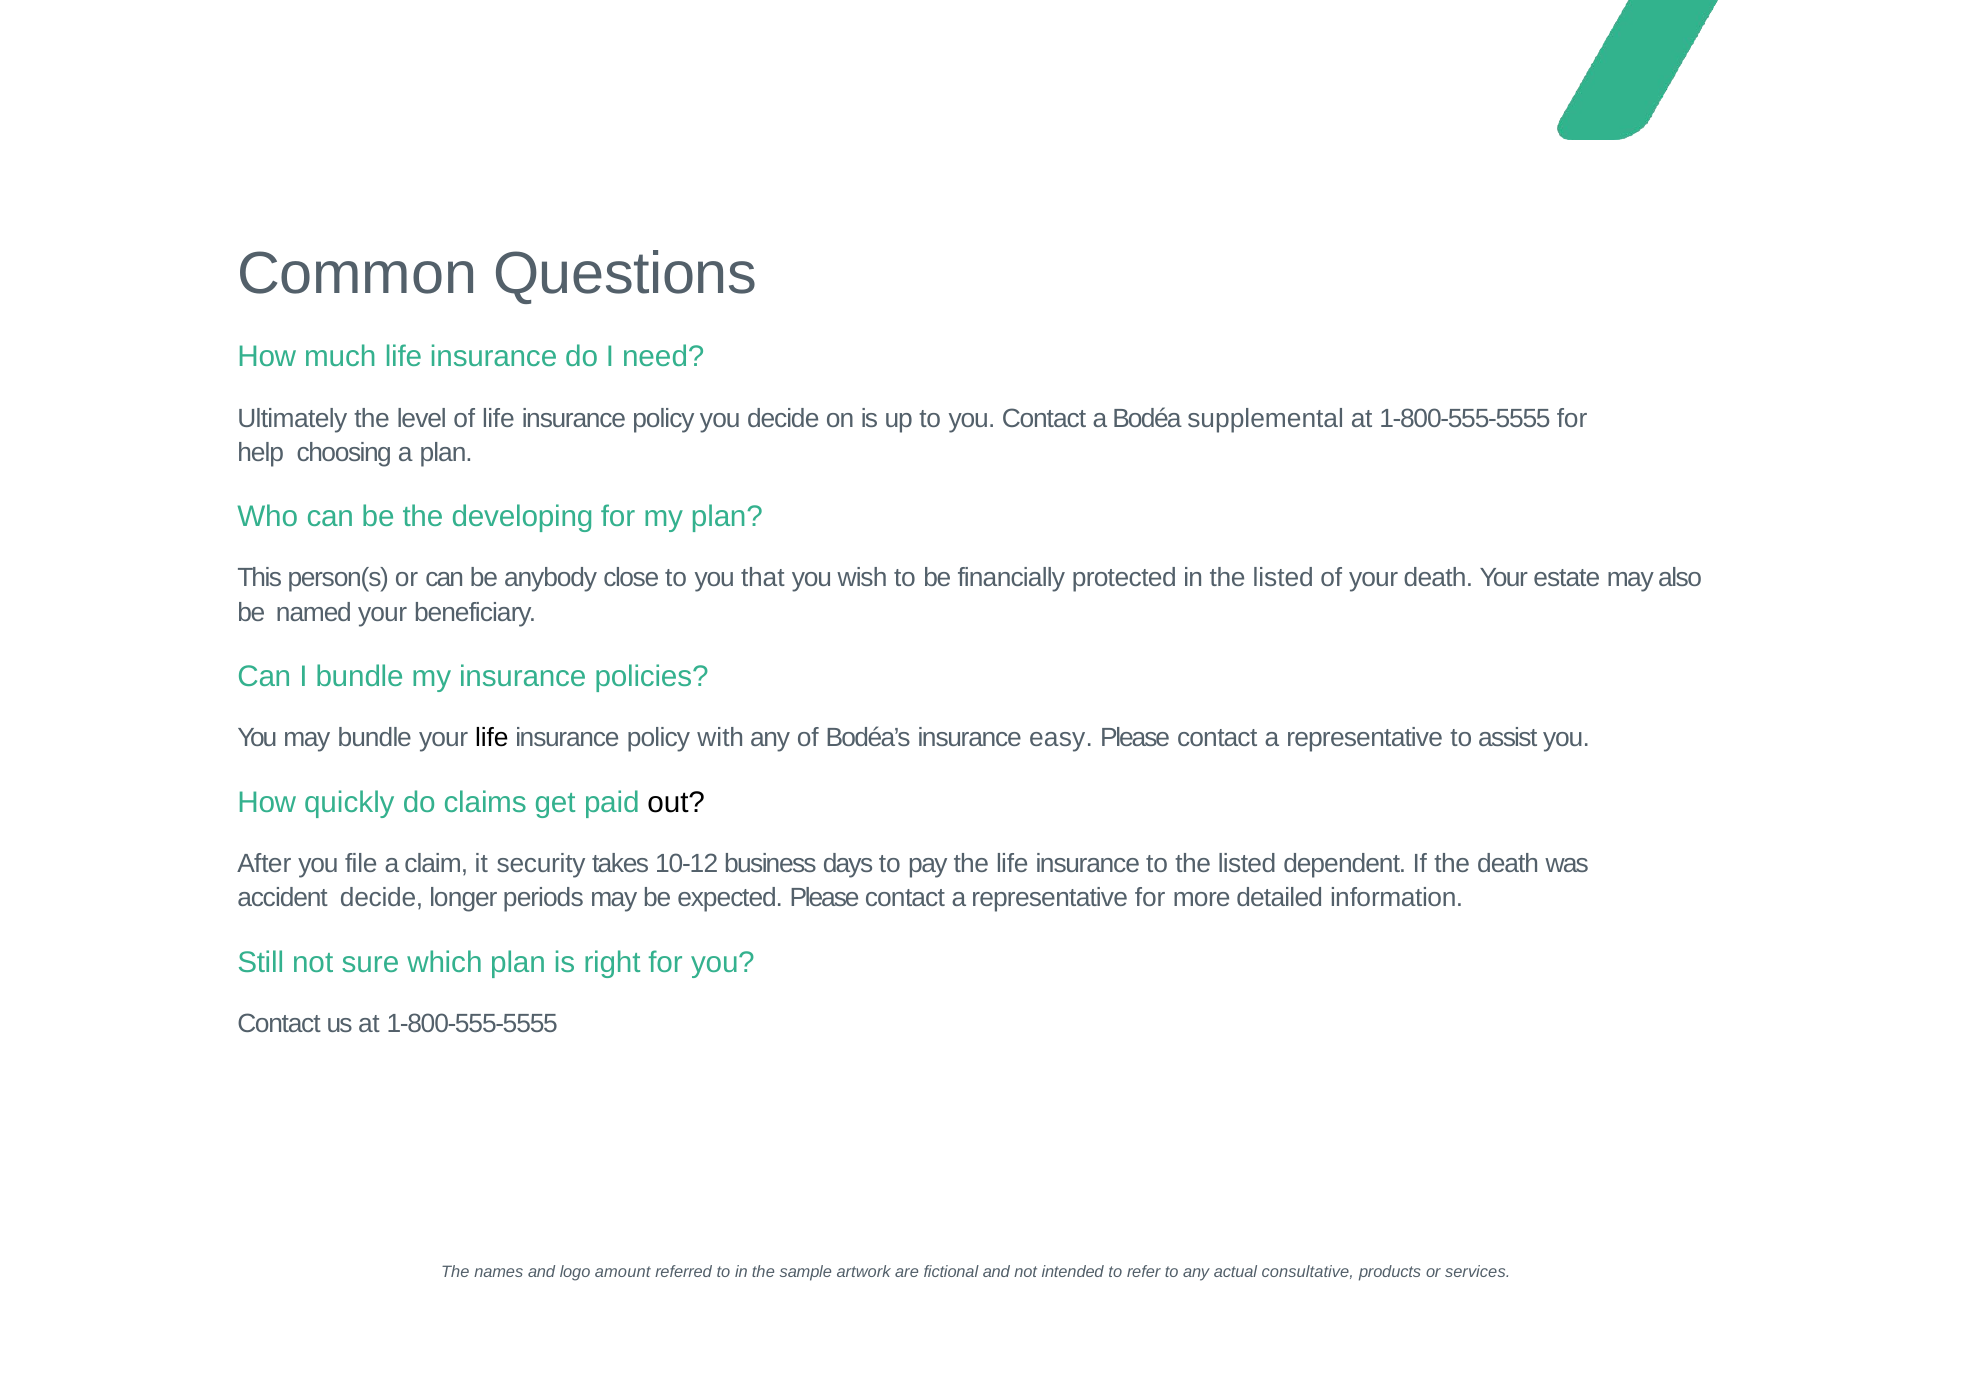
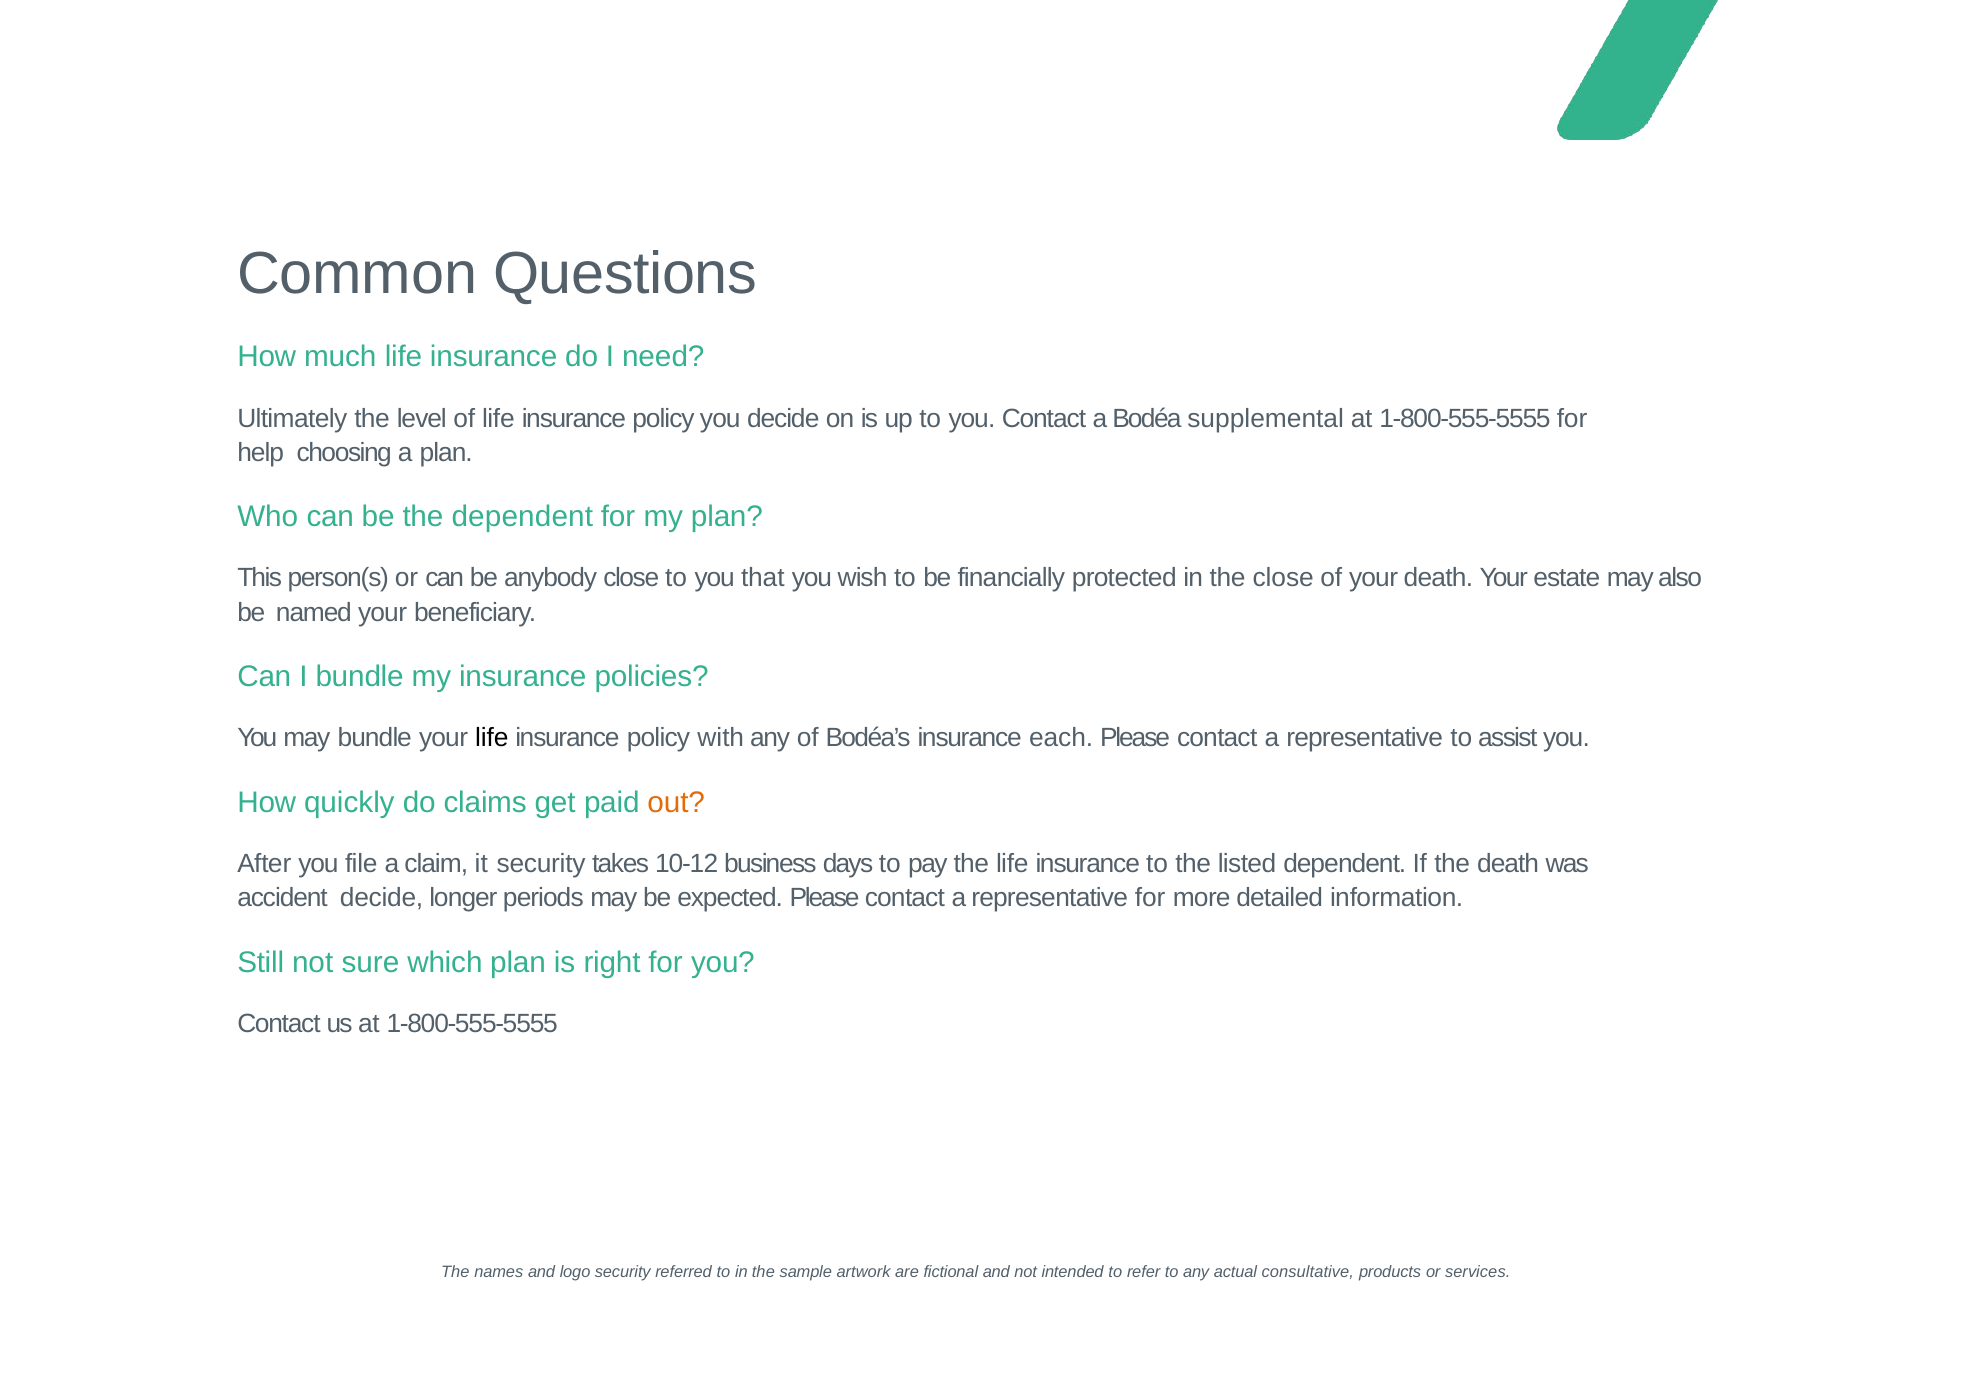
the developing: developing -> dependent (522, 517)
in the listed: listed -> close (1283, 578)
easy: easy -> each (1061, 738)
out colour: black -> orange (676, 803)
logo amount: amount -> security (623, 1272)
